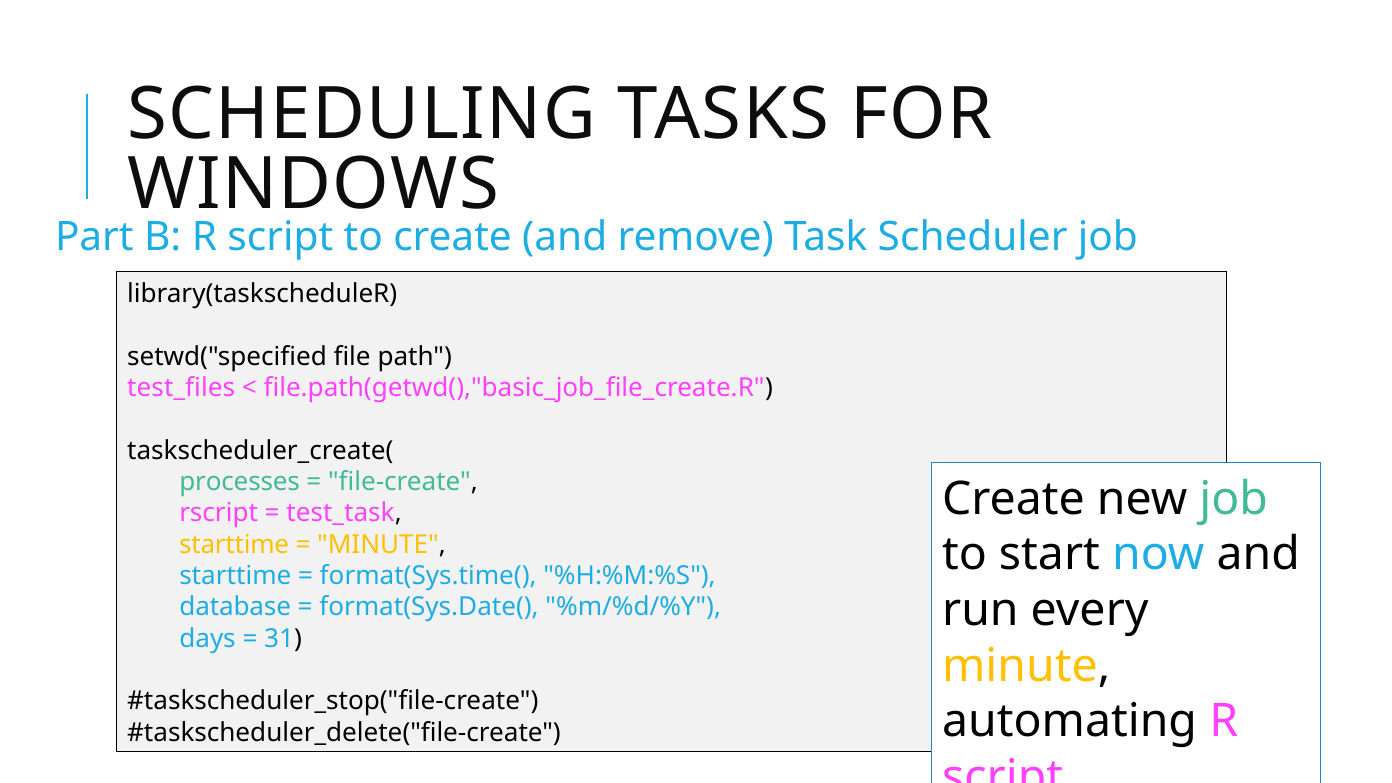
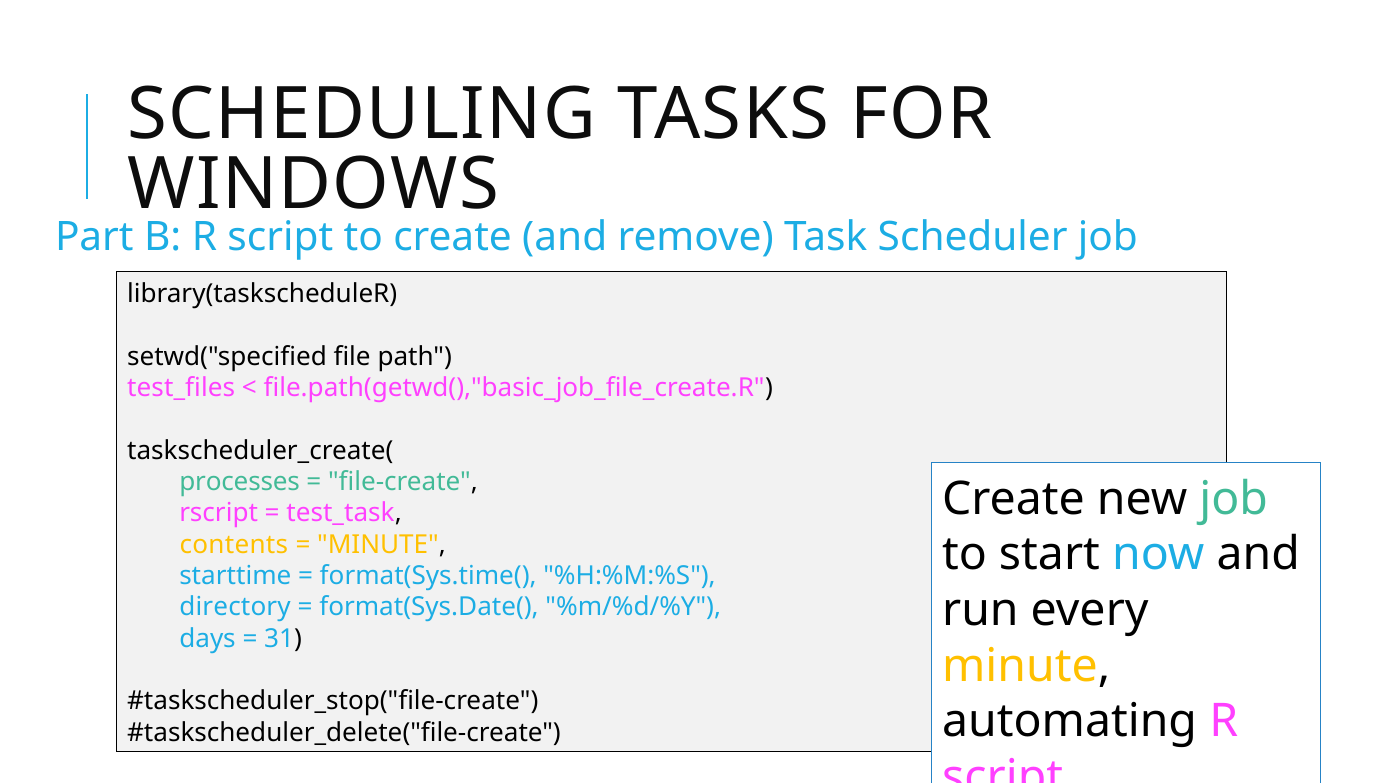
starttime: starttime -> contents (234, 545)
database: database -> directory (235, 607)
